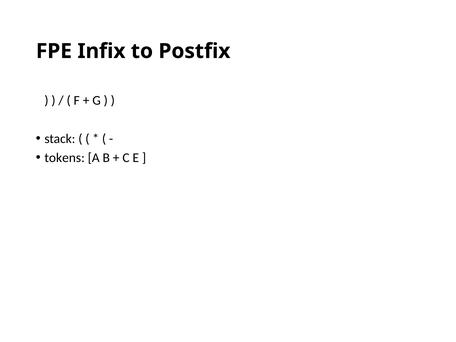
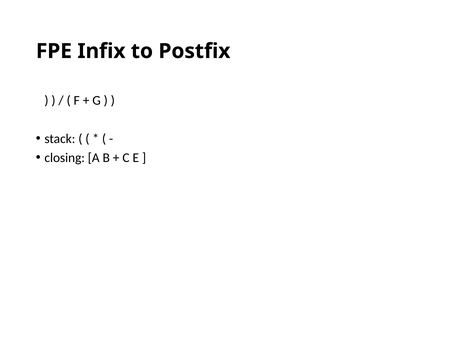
tokens: tokens -> closing (65, 158)
